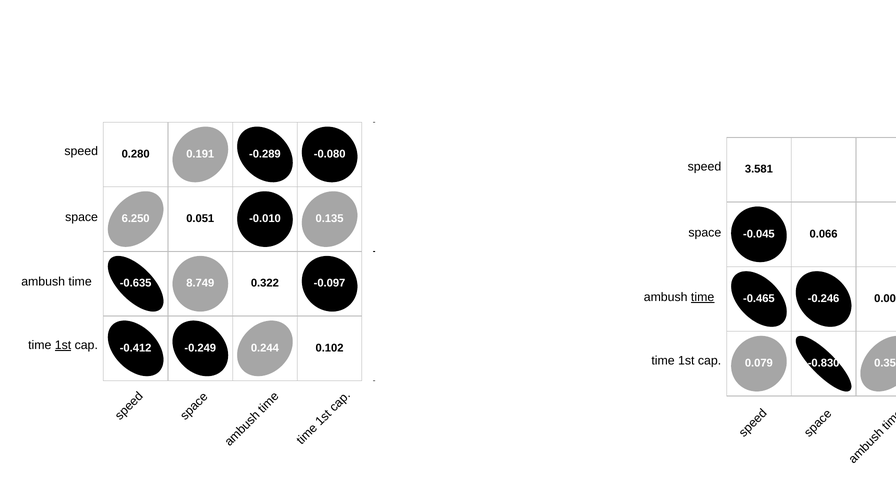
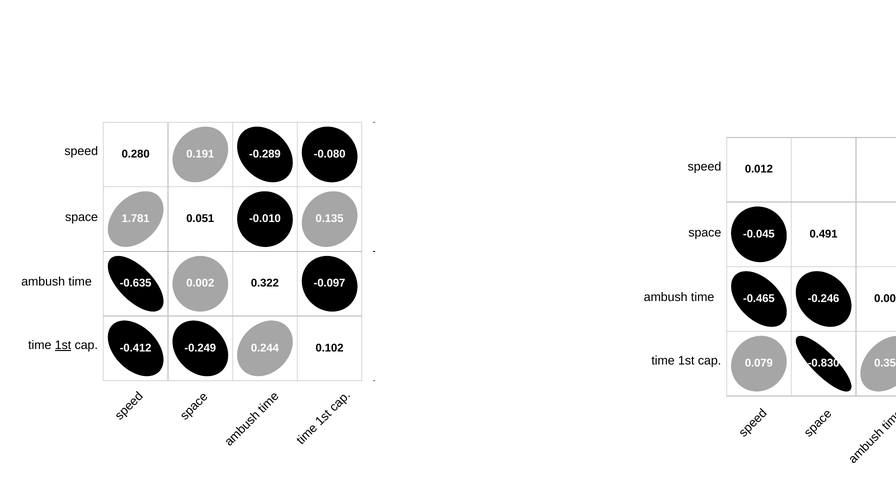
3.581: 3.581 -> 0.012 (759, 169)
6.250: 6.250 -> 1.781 (136, 219)
0.066: 0.066 -> 0.491 (824, 234)
8.749: 8.749 -> 0.002 (200, 283)
time underline: present -> none (703, 297)
